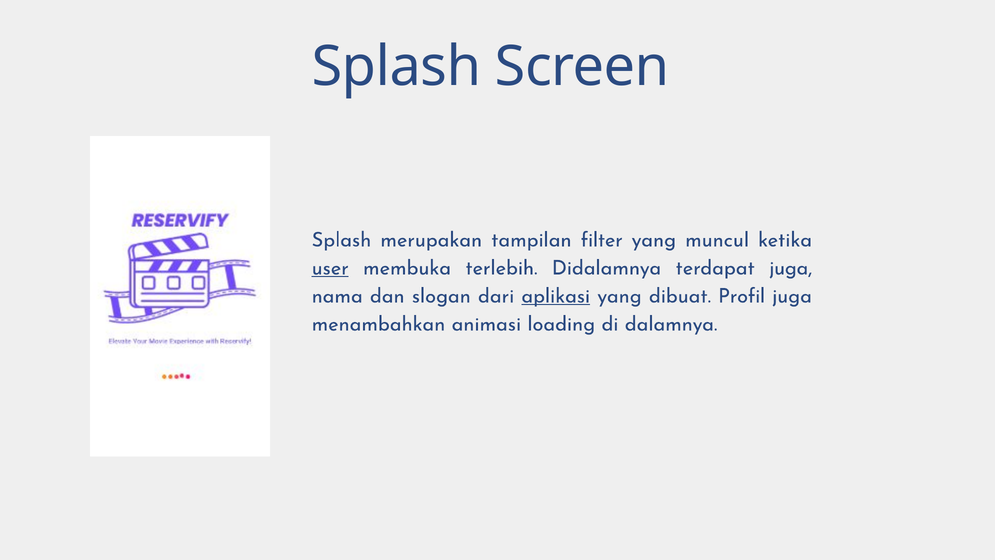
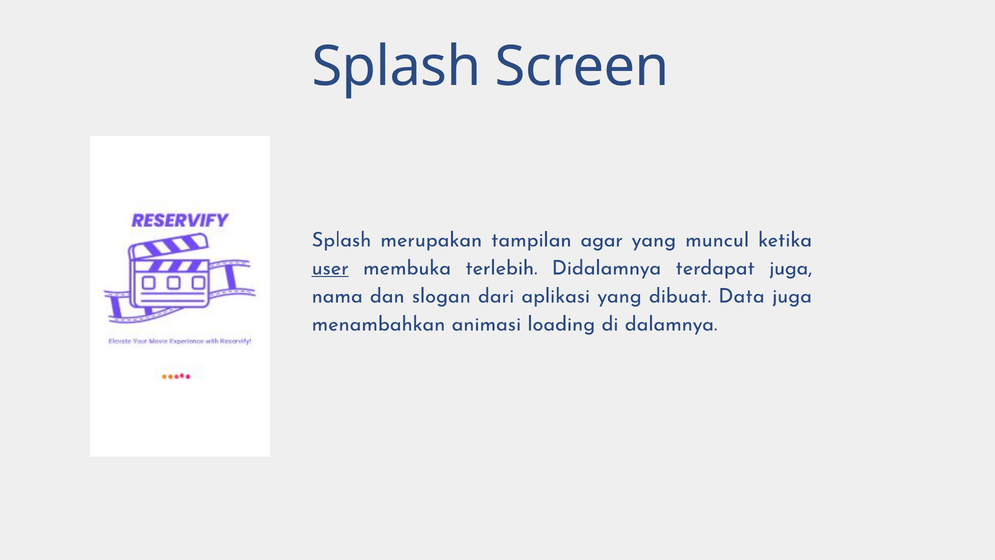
filter: filter -> agar (602, 240)
aplikasi underline: present -> none (556, 296)
Profil: Profil -> Data (741, 296)
